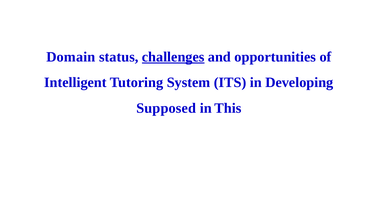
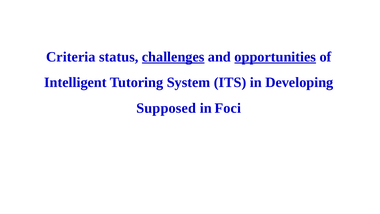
Domain: Domain -> Criteria (71, 57)
opportunities underline: none -> present (275, 57)
This: This -> Foci (228, 108)
